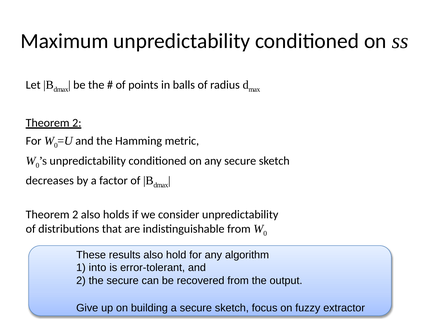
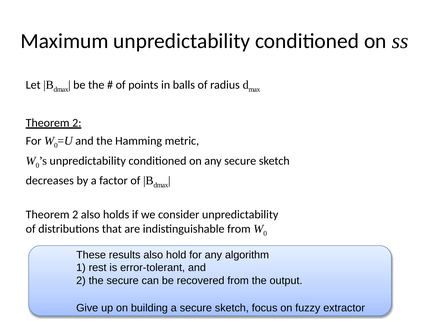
into: into -> rest (98, 268)
